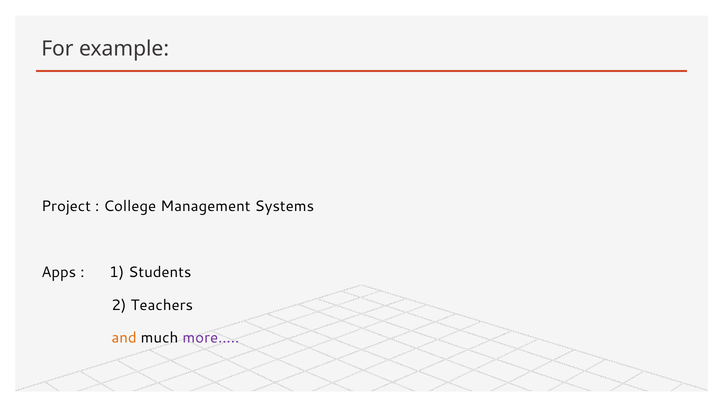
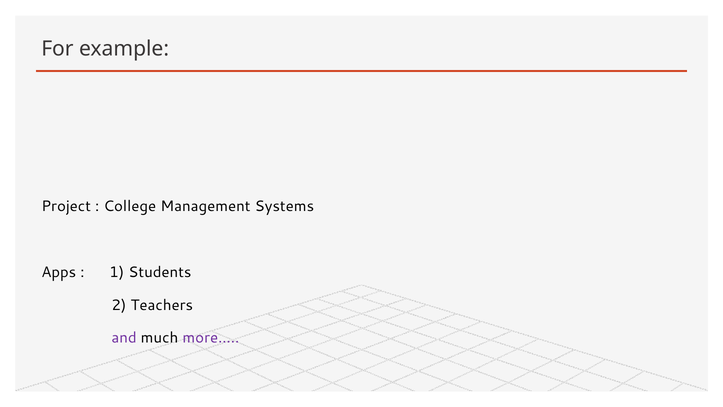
and colour: orange -> purple (124, 338)
